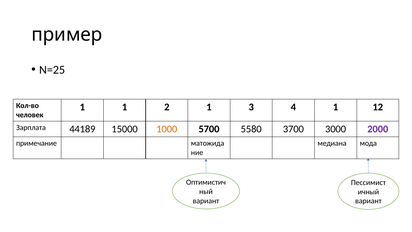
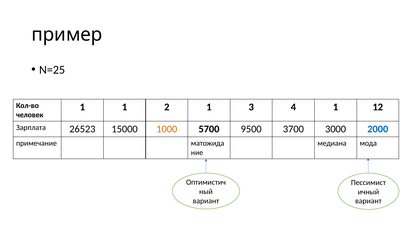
44189: 44189 -> 26523 (82, 129)
5580: 5580 -> 9500 (251, 129)
2000 colour: purple -> blue (378, 129)
